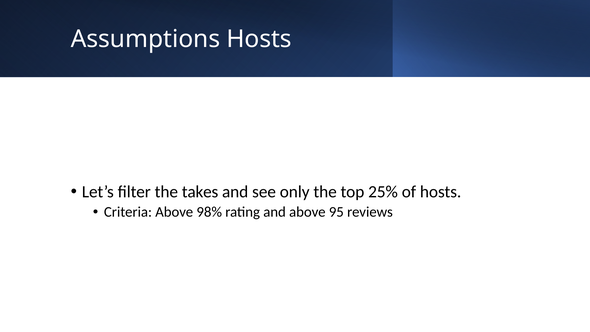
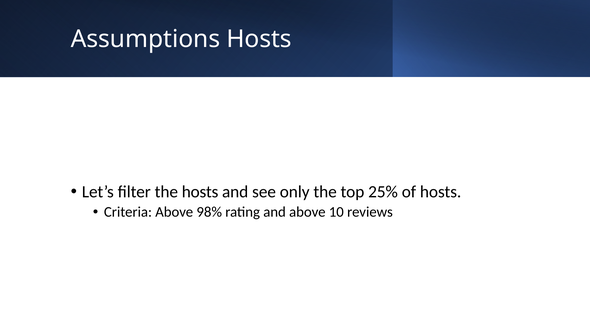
the takes: takes -> hosts (200, 192)
95: 95 -> 10 (336, 212)
